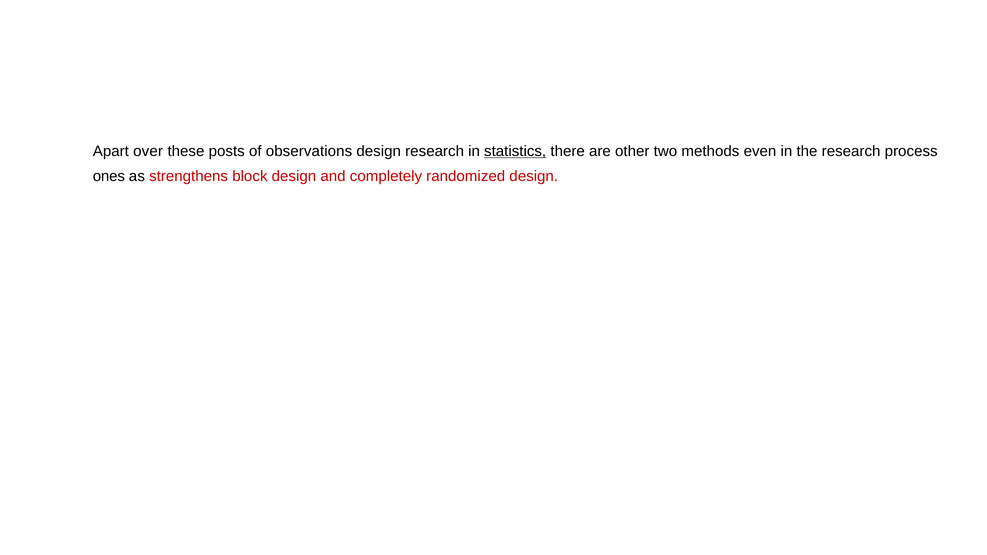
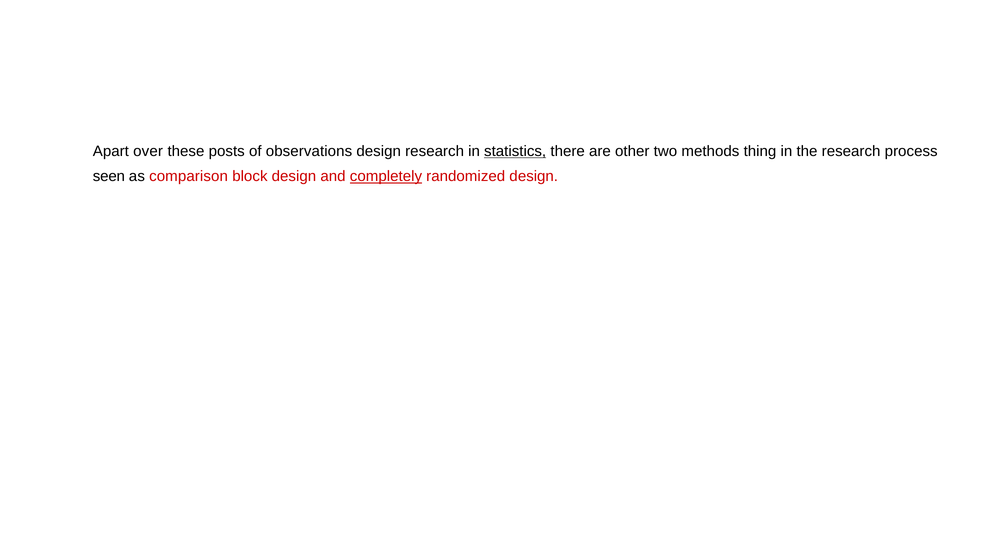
even: even -> thing (760, 151)
ones: ones -> seen (109, 176)
strengthens: strengthens -> comparison (189, 176)
completely underline: none -> present (386, 176)
